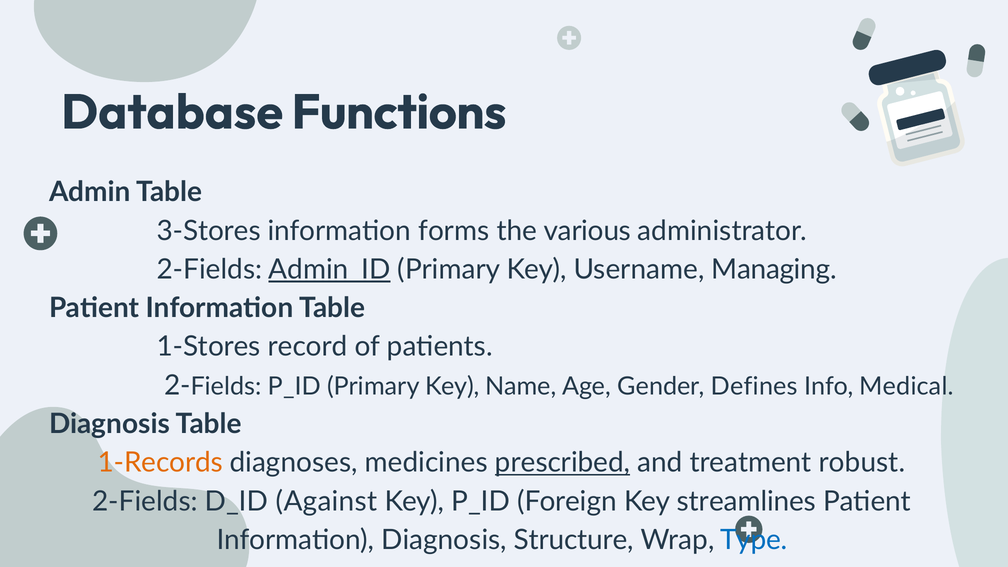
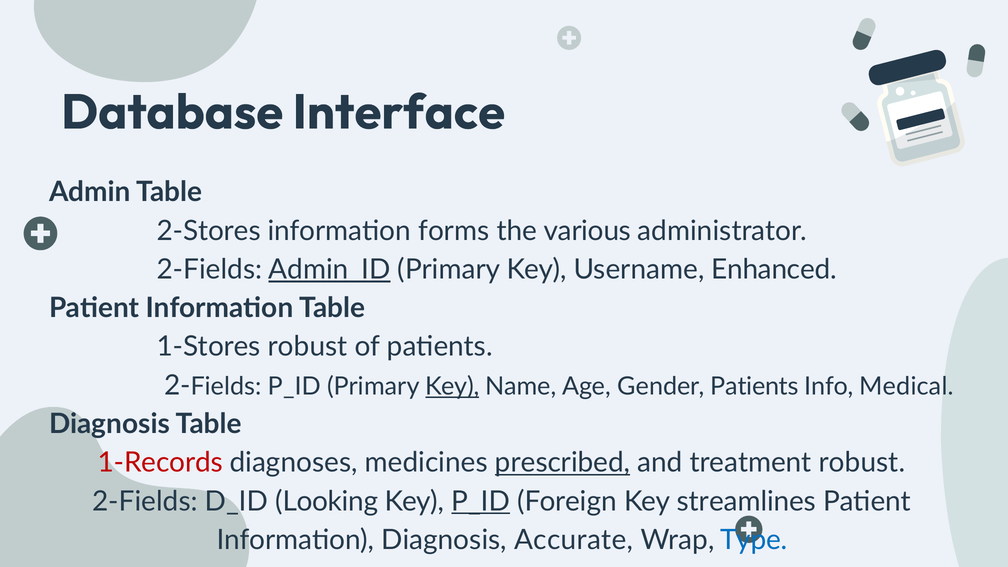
Functions: Functions -> Interface (399, 112)
3-Stores: 3-Stores -> 2-Stores (209, 231)
Managing: Managing -> Enhanced (774, 269)
1-Stores record: record -> robust (308, 347)
Key underline: none -> present (452, 386)
Gender Defines: Defines -> Patients (755, 386)
1-Records colour: orange -> red (160, 463)
Against: Against -> Looking (327, 501)
P_ID underline: none -> present (481, 501)
Structure: Structure -> Accurate (574, 540)
